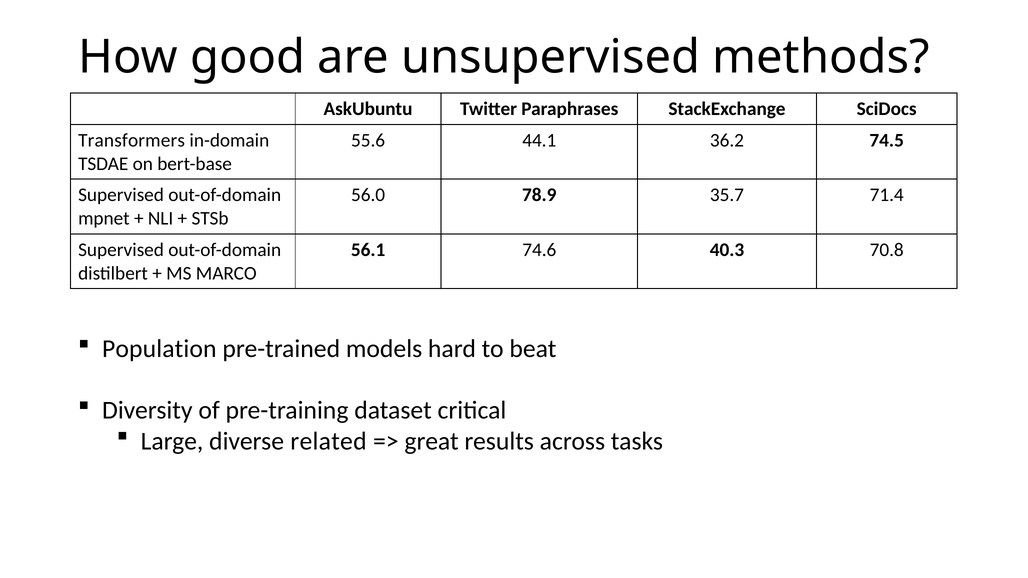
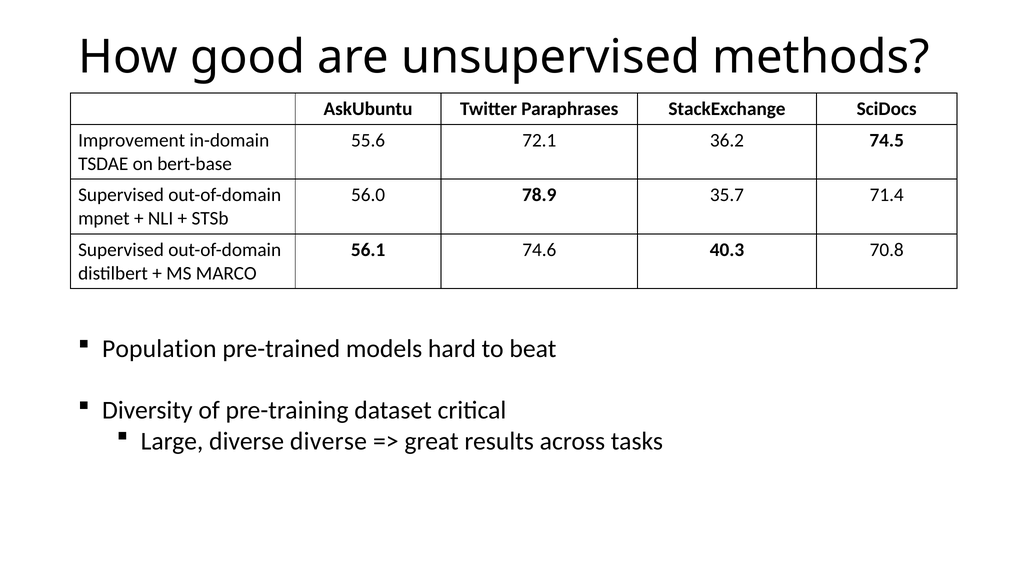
Transformers: Transformers -> Improvement (132, 140)
44.1: 44.1 -> 72.1 (539, 140)
diverse related: related -> diverse (328, 441)
